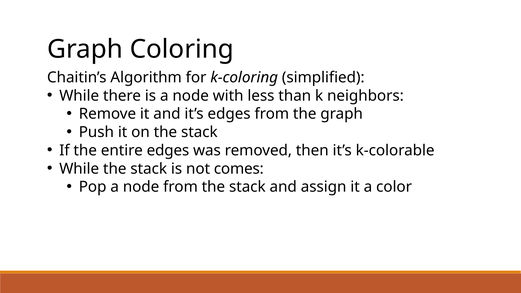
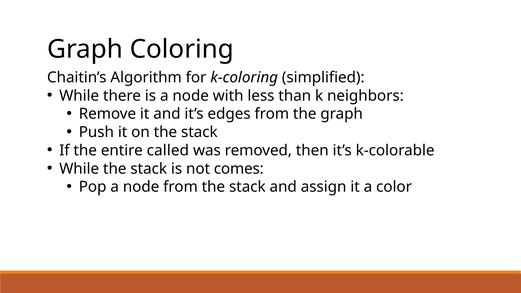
entire edges: edges -> called (168, 150)
